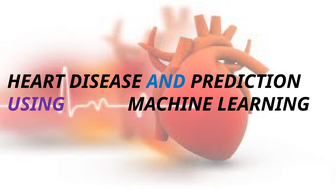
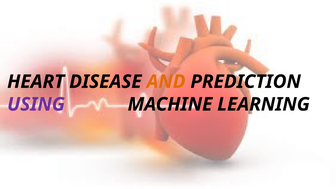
AND colour: blue -> orange (166, 82)
